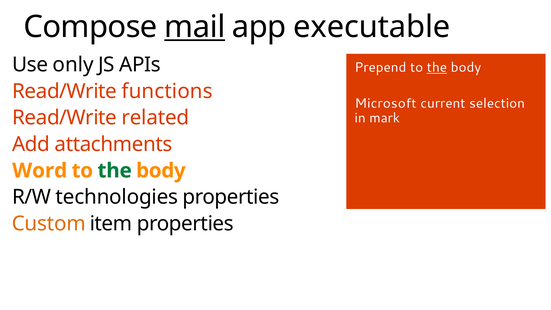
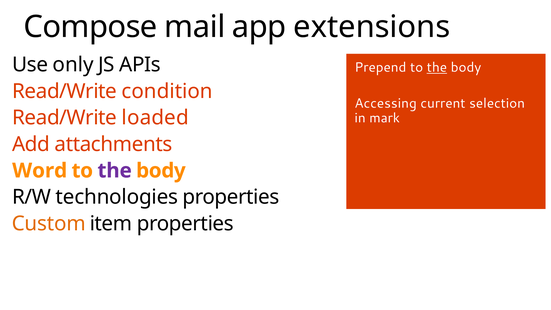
mail underline: present -> none (195, 27)
executable: executable -> extensions (372, 27)
functions: functions -> condition (167, 91)
Microsoft: Microsoft -> Accessing (386, 103)
related: related -> loaded (155, 118)
the colour: green -> purple (115, 171)
